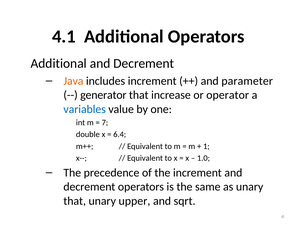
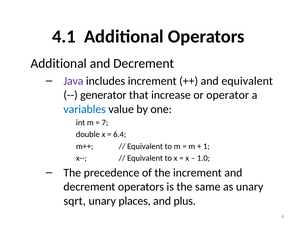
Java colour: orange -> purple (73, 81)
and parameter: parameter -> equivalent (247, 81)
that: that -> sqrt (75, 201)
upper: upper -> places (135, 201)
sqrt: sqrt -> plus (185, 201)
